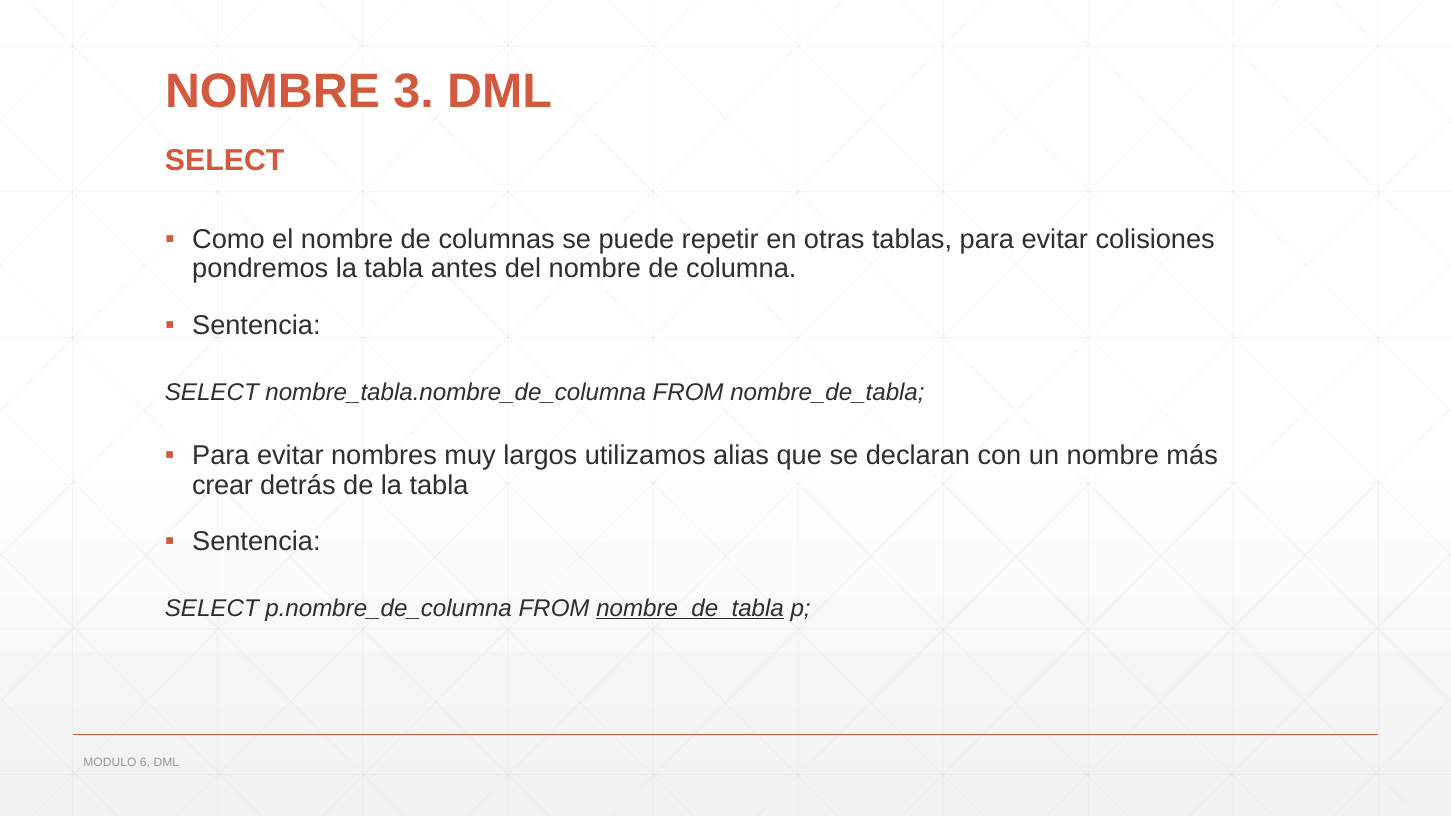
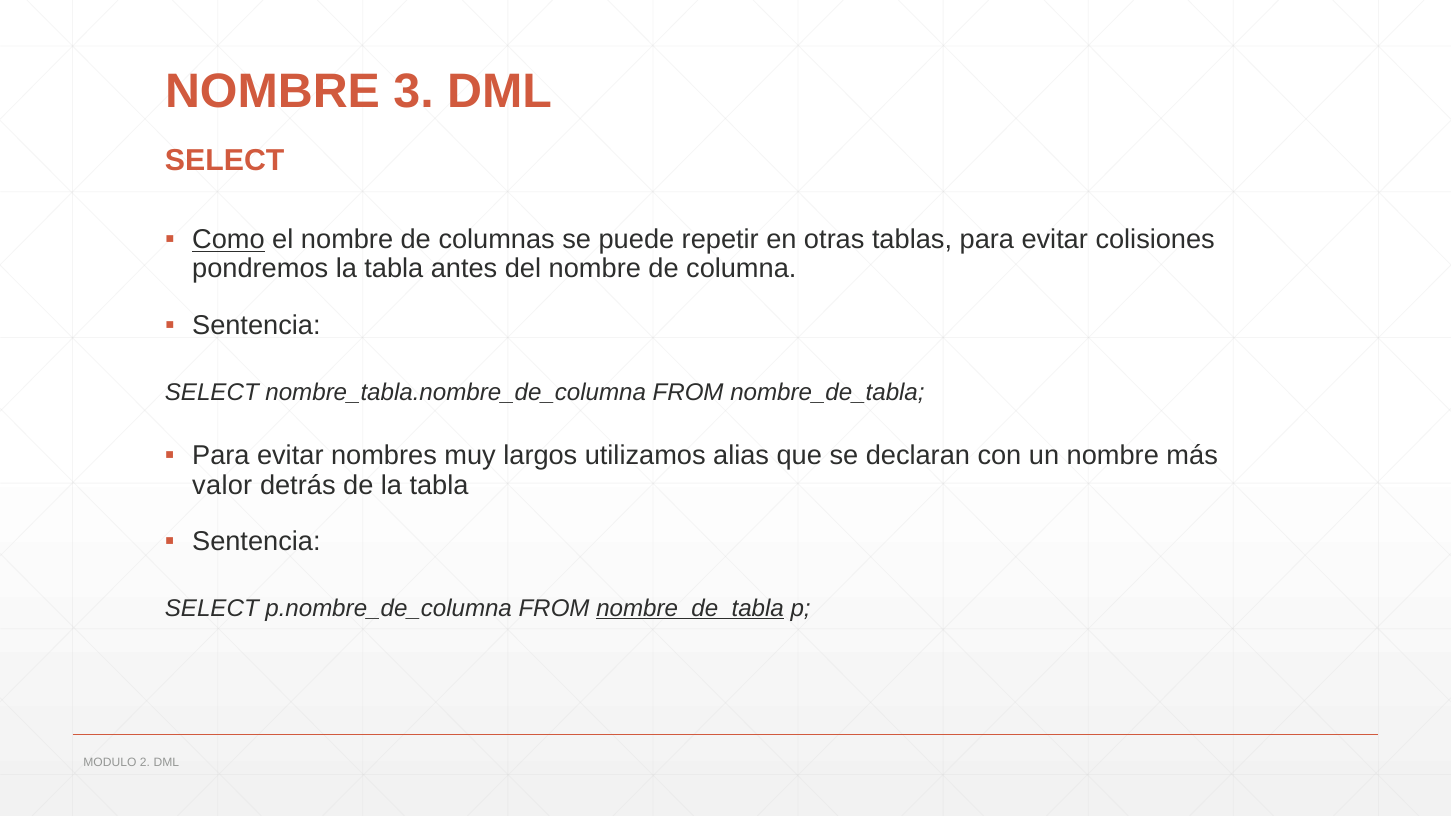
Como underline: none -> present (228, 240)
crear: crear -> valor (222, 485)
6: 6 -> 2 (145, 763)
